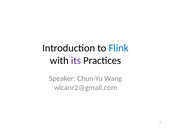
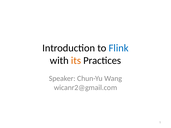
its colour: purple -> orange (76, 61)
